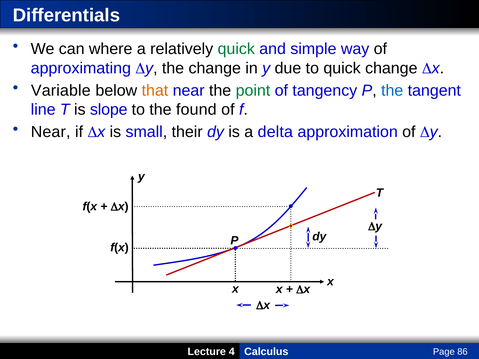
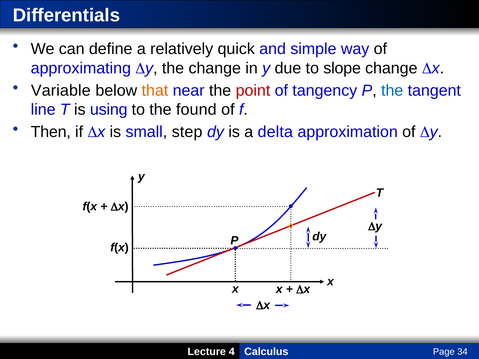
where: where -> define (111, 49)
quick colour: green -> black (236, 49)
to quick: quick -> slope (342, 68)
point colour: green -> red (253, 91)
slope: slope -> using (109, 110)
Near: Near -> Then (51, 132)
their: their -> step (187, 132)
86: 86 -> 34 (462, 352)
